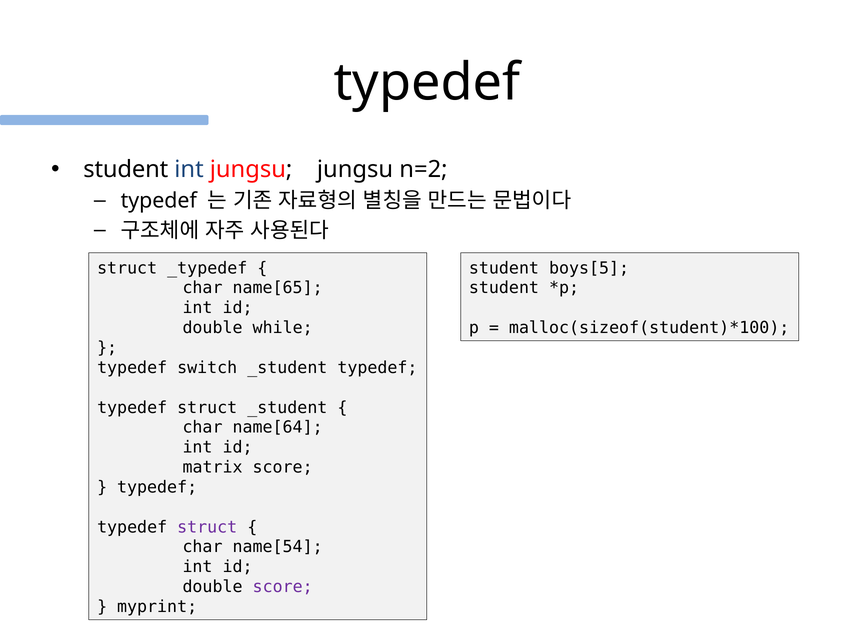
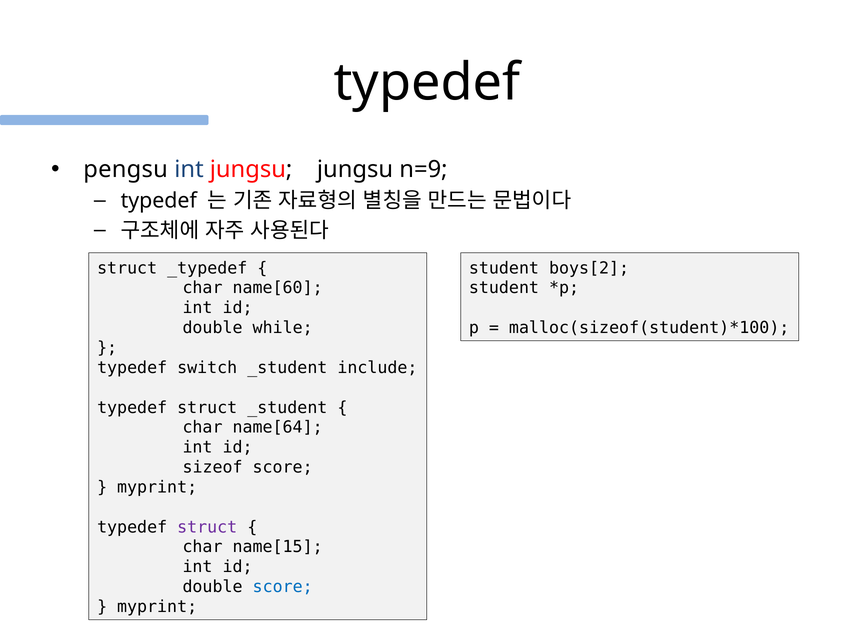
student: student -> pengsu (126, 170)
n=2: n=2 -> n=9 (423, 170)
boys[5: boys[5 -> boys[2 (589, 268)
name[65: name[65 -> name[60 (278, 288)
_student typedef: typedef -> include (377, 368)
matrix: matrix -> sizeof (213, 468)
typedef: typedef -> myprint (157, 488)
name[54: name[54 -> name[15 (278, 547)
score colour: purple -> blue (283, 587)
